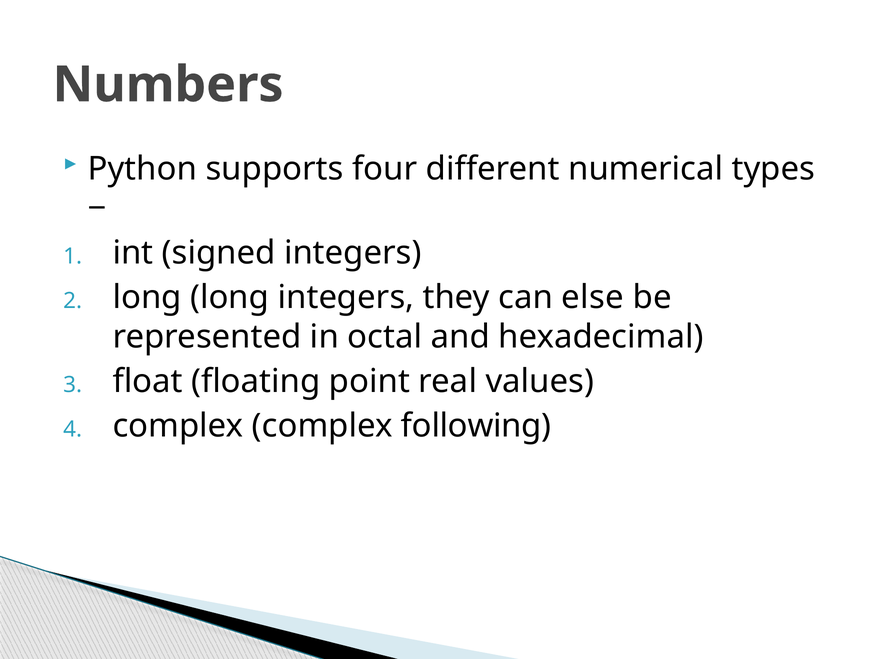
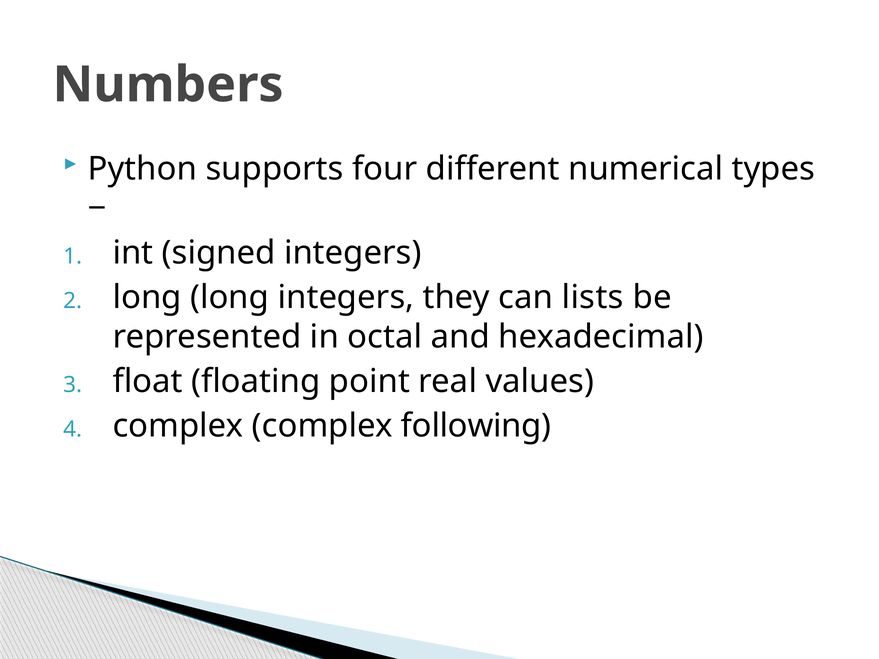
else: else -> lists (593, 297)
